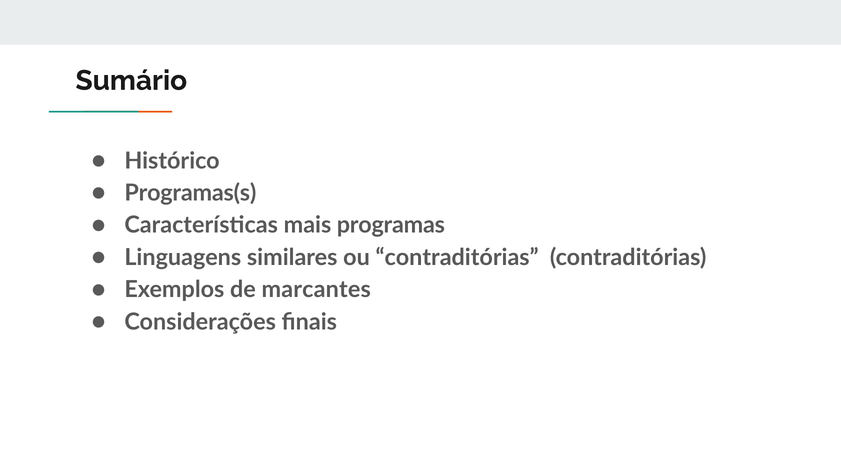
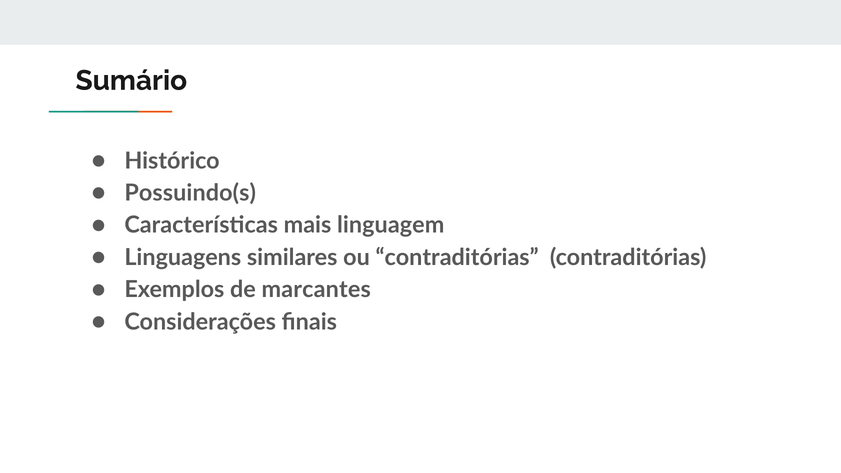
Programas(s: Programas(s -> Possuindo(s (190, 193)
programas: programas -> linguagem (391, 225)
